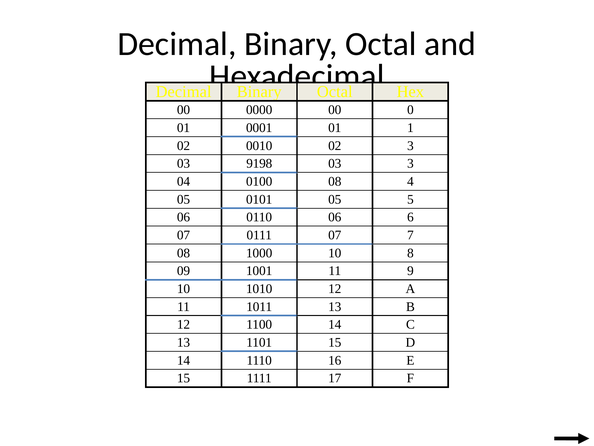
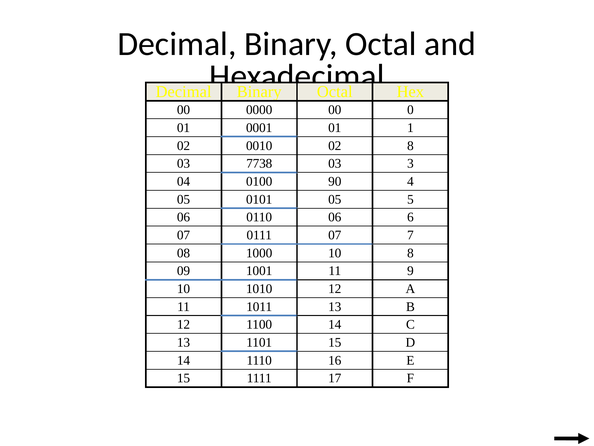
02 3: 3 -> 8 (410, 146)
9198: 9198 -> 7738 (259, 163)
0100 08: 08 -> 90 (335, 181)
